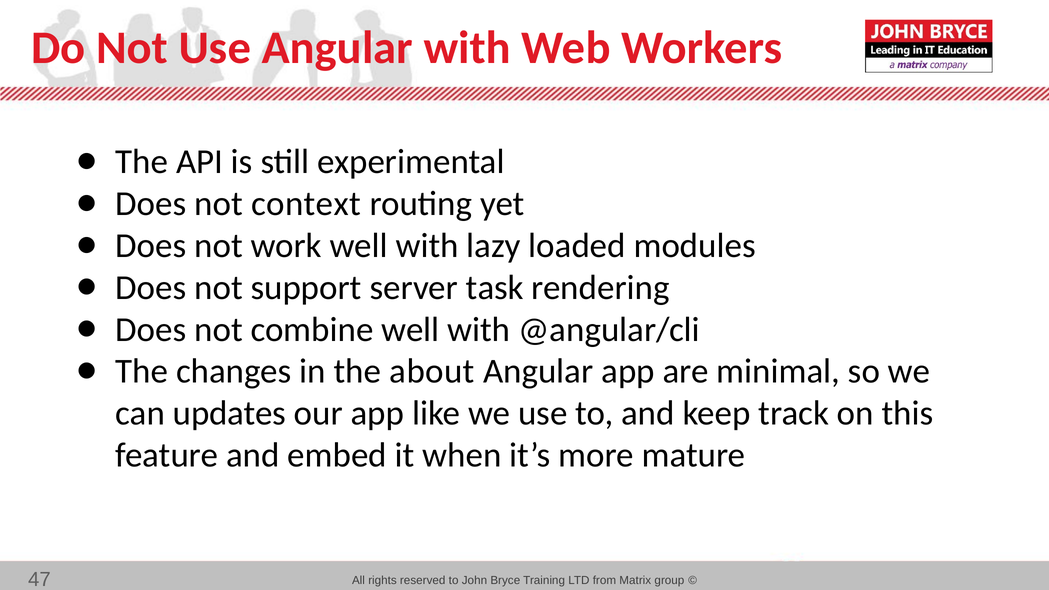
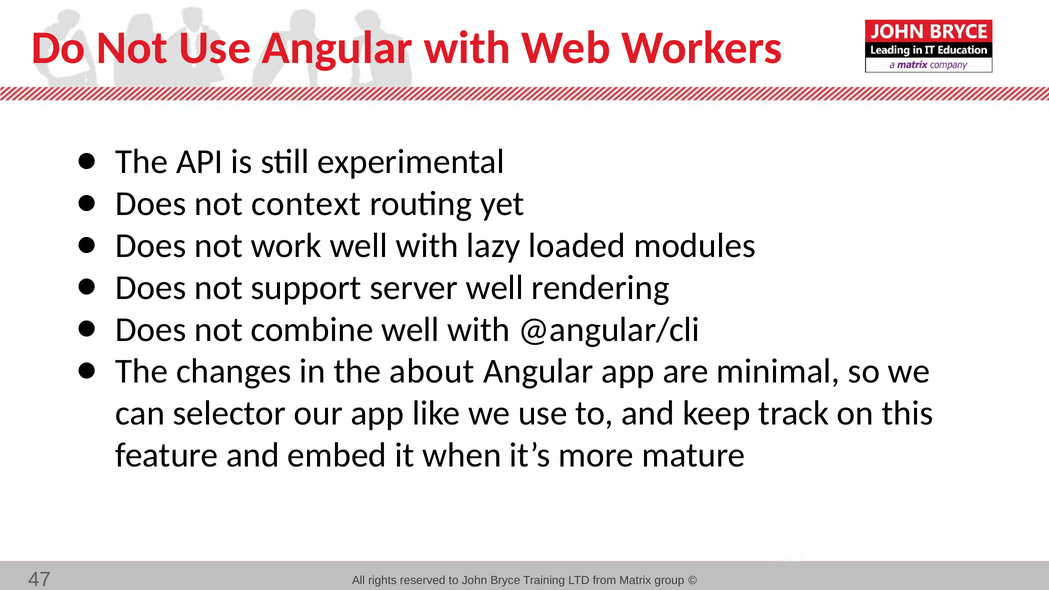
server task: task -> well (495, 288)
updates: updates -> selector (229, 413)
